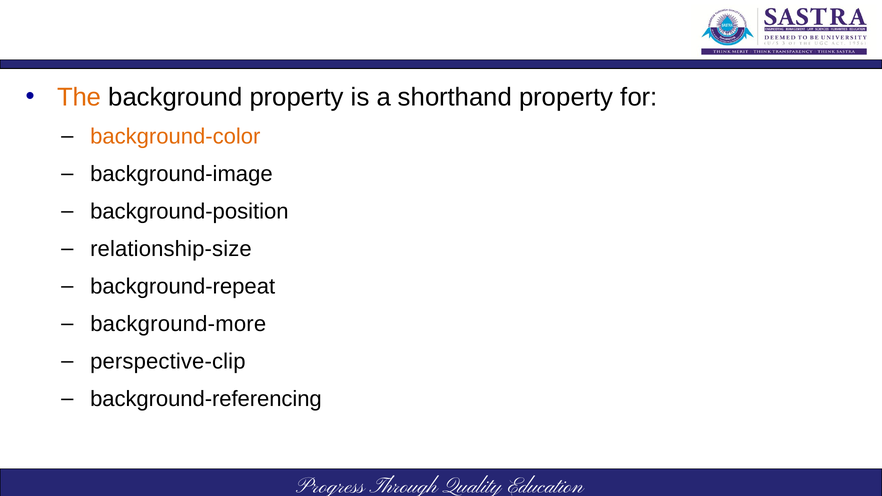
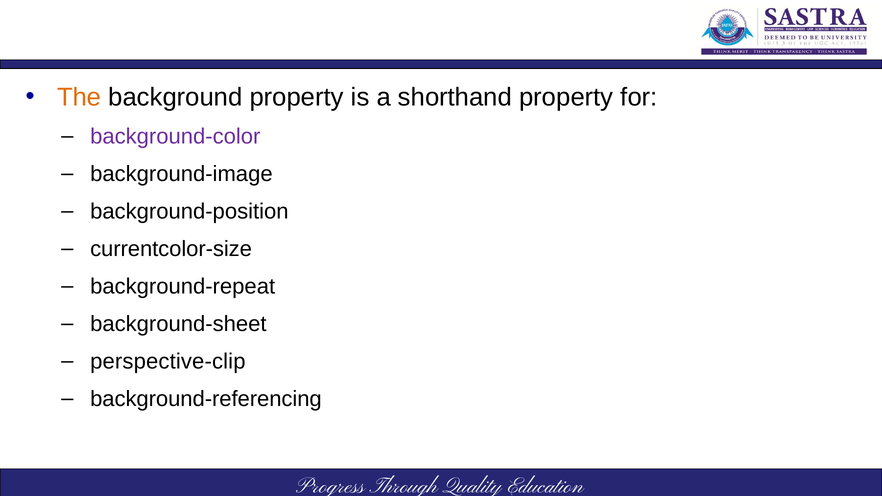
background-color colour: orange -> purple (175, 137)
relationship-size: relationship-size -> currentcolor-size (171, 249)
background-more: background-more -> background-sheet (178, 324)
